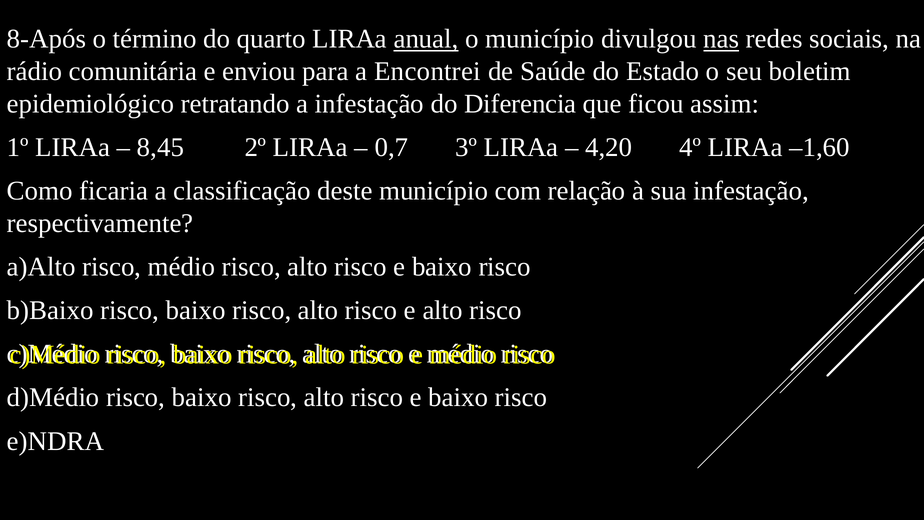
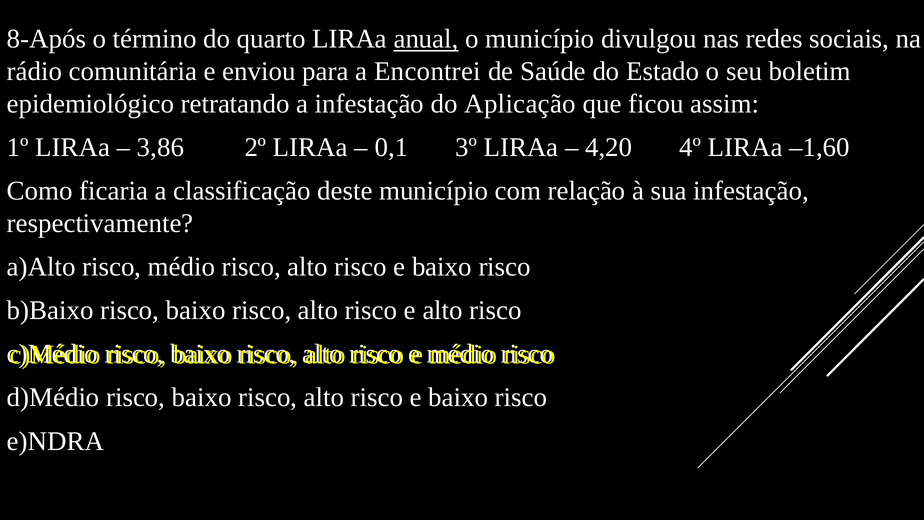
nas underline: present -> none (721, 39)
Diferencia: Diferencia -> Aplicação (520, 104)
8,45: 8,45 -> 3,86 (161, 147)
0,7: 0,7 -> 0,1 (391, 147)
